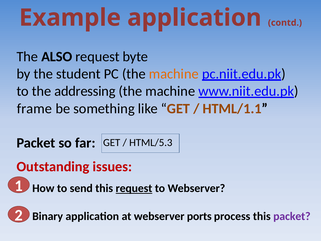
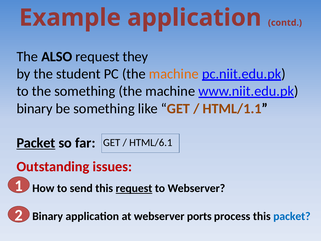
byte: byte -> they (135, 57)
the addressing: addressing -> something (85, 91)
frame: frame -> binary (34, 109)
Packet underline: none -> present (36, 143)
HTML/5.3: HTML/5.3 -> HTML/6.1 (151, 142)
packet colour: purple -> blue (292, 216)
